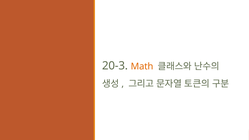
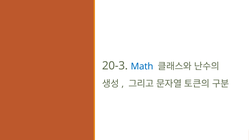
Math colour: orange -> blue (142, 67)
